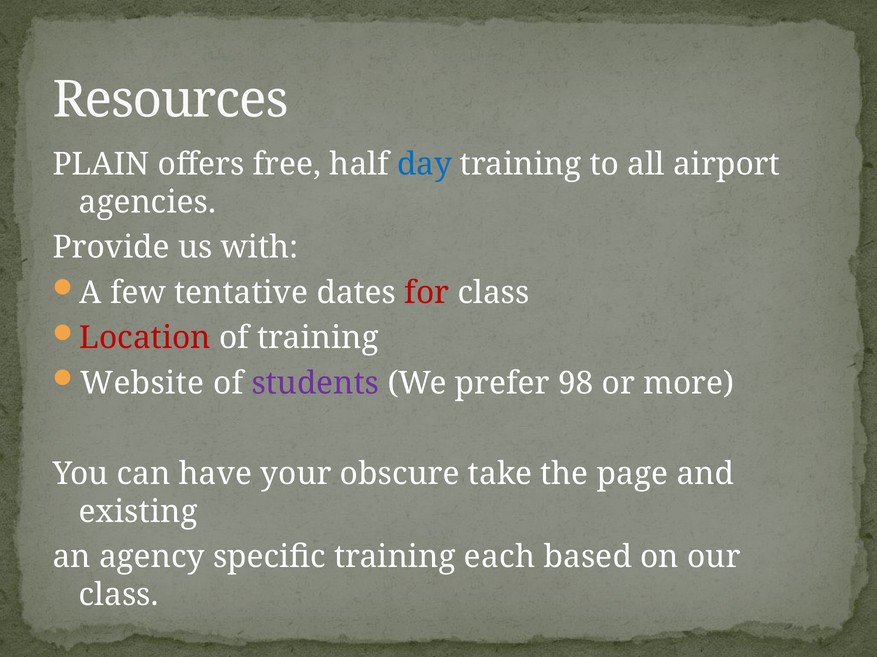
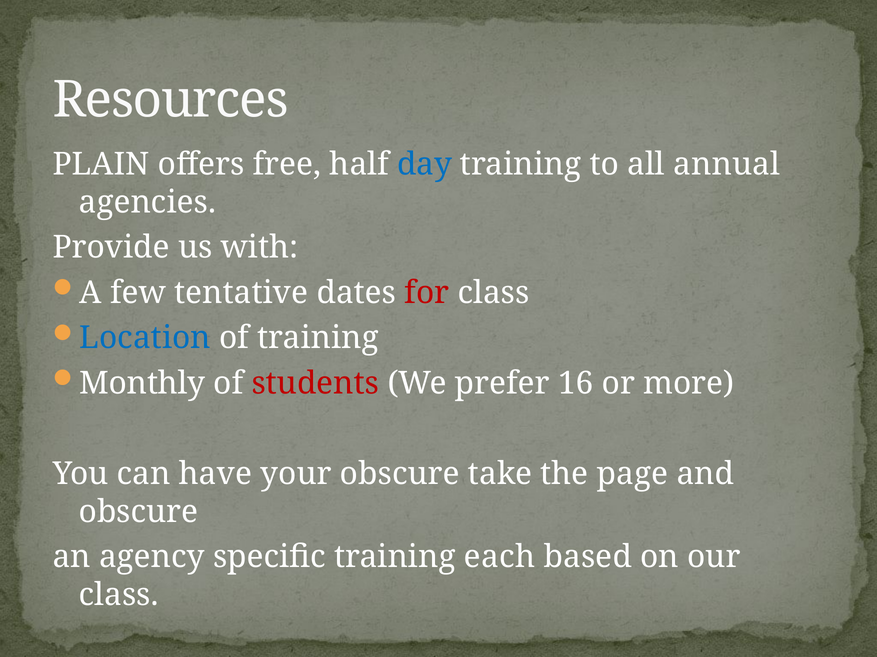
airport: airport -> annual (727, 164)
Location colour: red -> blue (145, 338)
Website: Website -> Monthly (142, 384)
students colour: purple -> red (315, 384)
98: 98 -> 16 (576, 384)
existing: existing -> obscure (138, 512)
